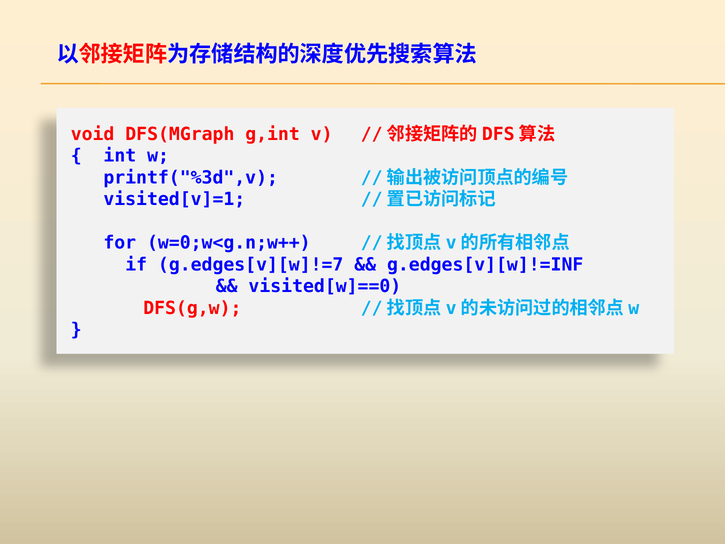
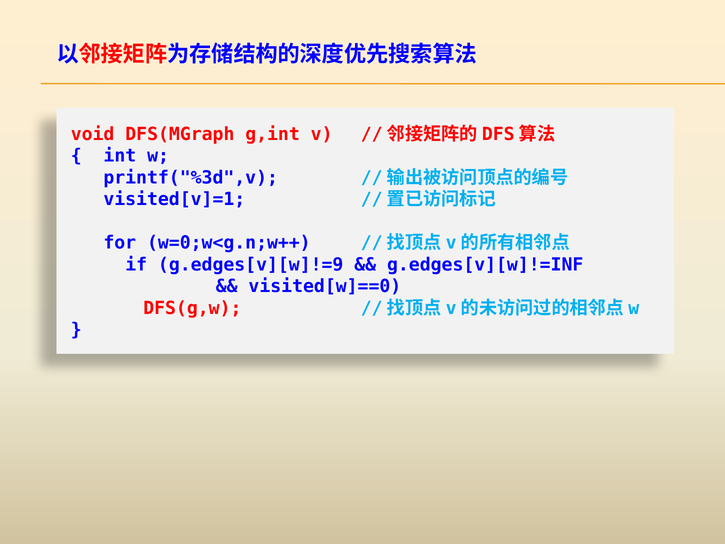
g.edges[v][w]!=7: g.edges[v][w]!=7 -> g.edges[v][w]!=9 (251, 264)
